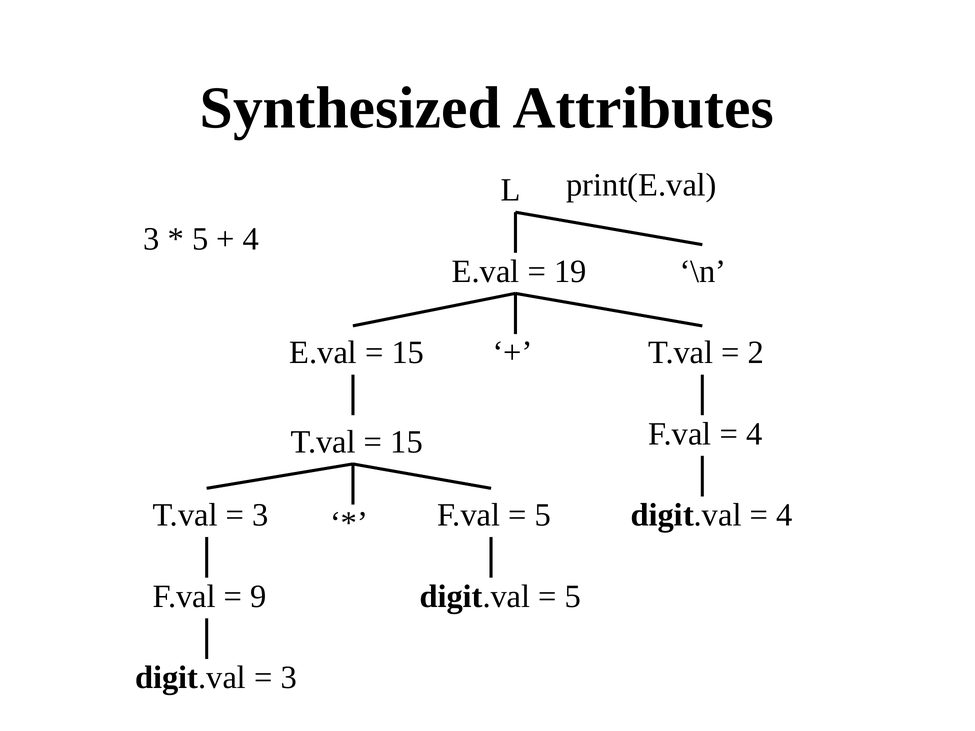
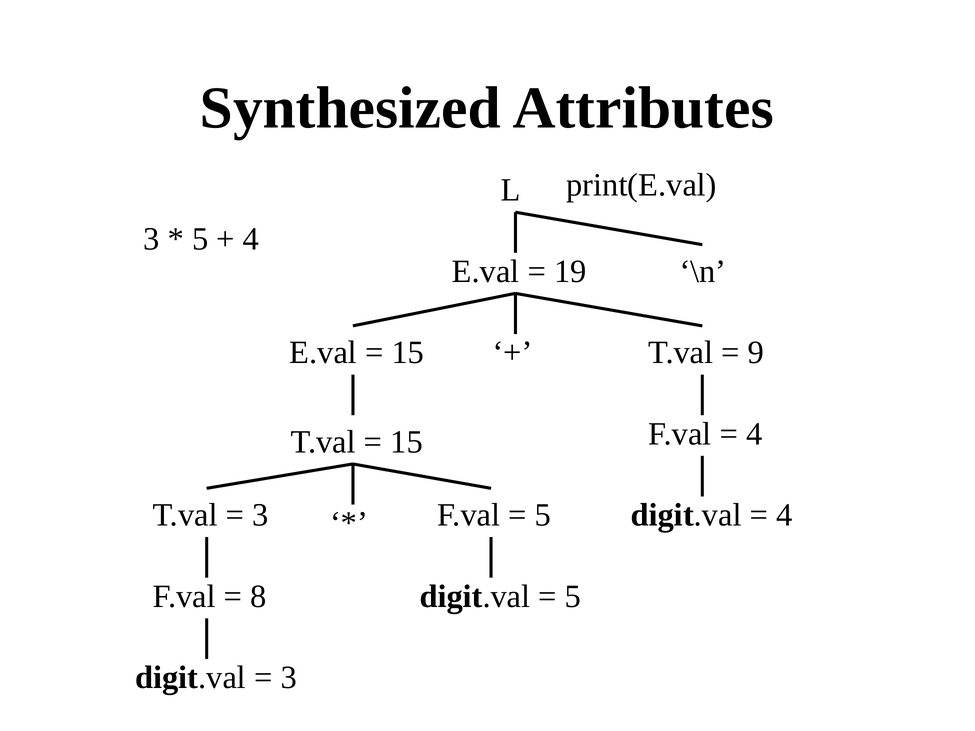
2: 2 -> 9 (756, 353)
9: 9 -> 8 (259, 596)
